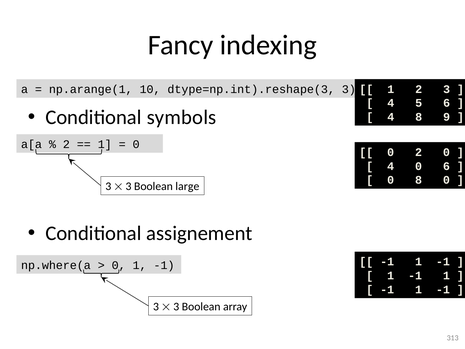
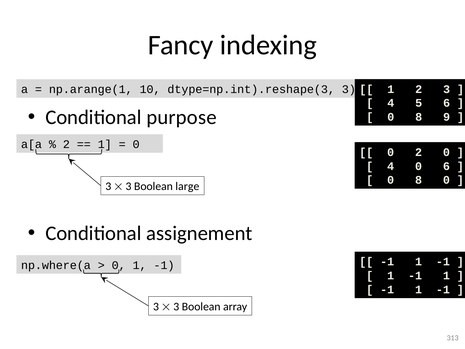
symbols: symbols -> purpose (182, 117)
4: 4 -> 0 (391, 117)
